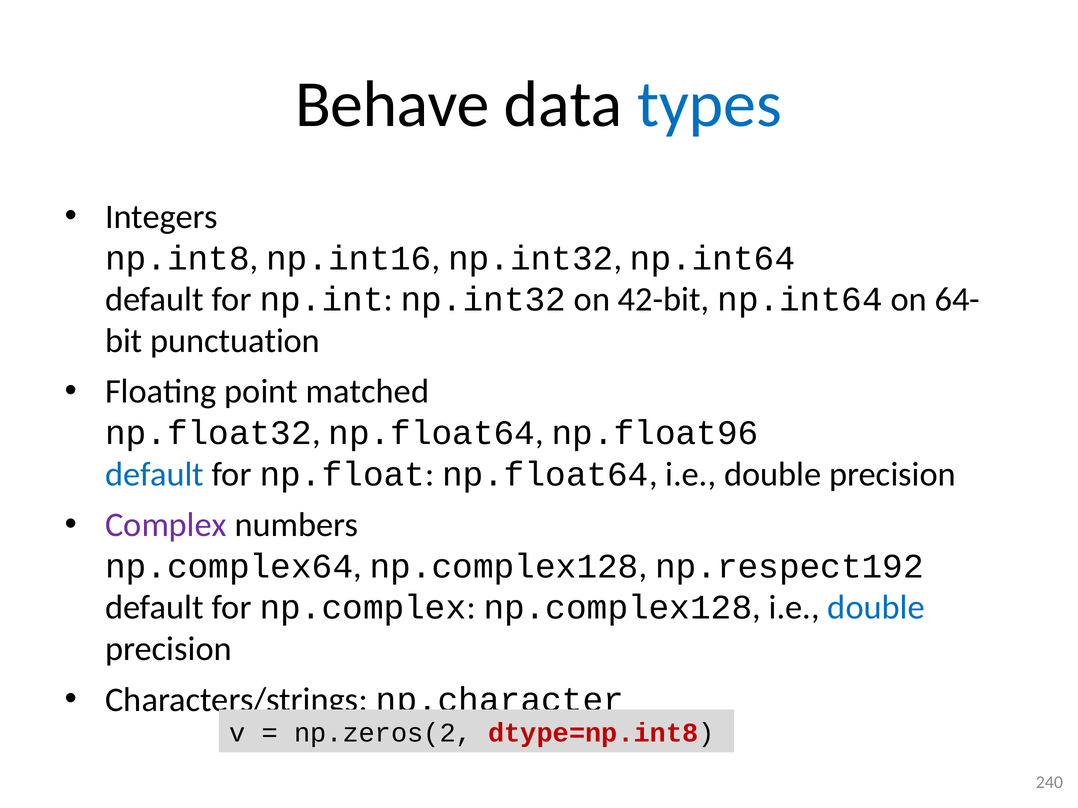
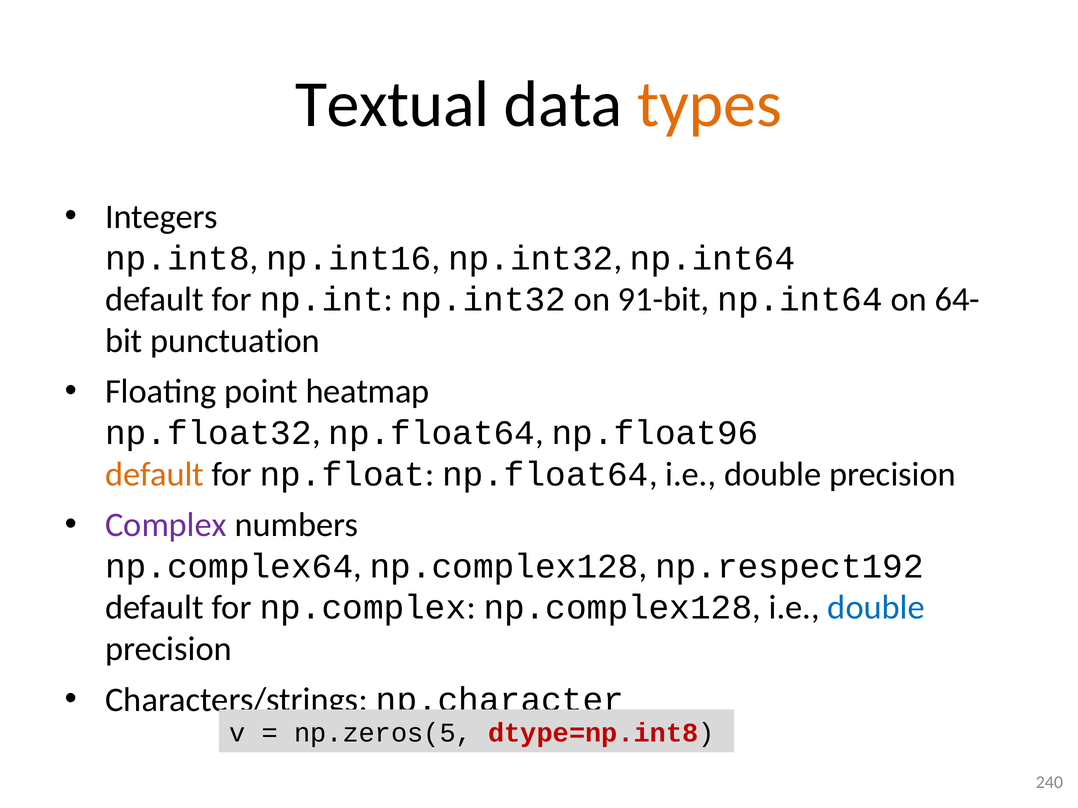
Behave: Behave -> Textual (392, 104)
types colour: blue -> orange (710, 104)
42-bit: 42-bit -> 91-bit (664, 300)
matched: matched -> heatmap (368, 392)
default colour: blue -> orange (155, 474)
np.zeros(2: np.zeros(2 -> np.zeros(5 (383, 733)
